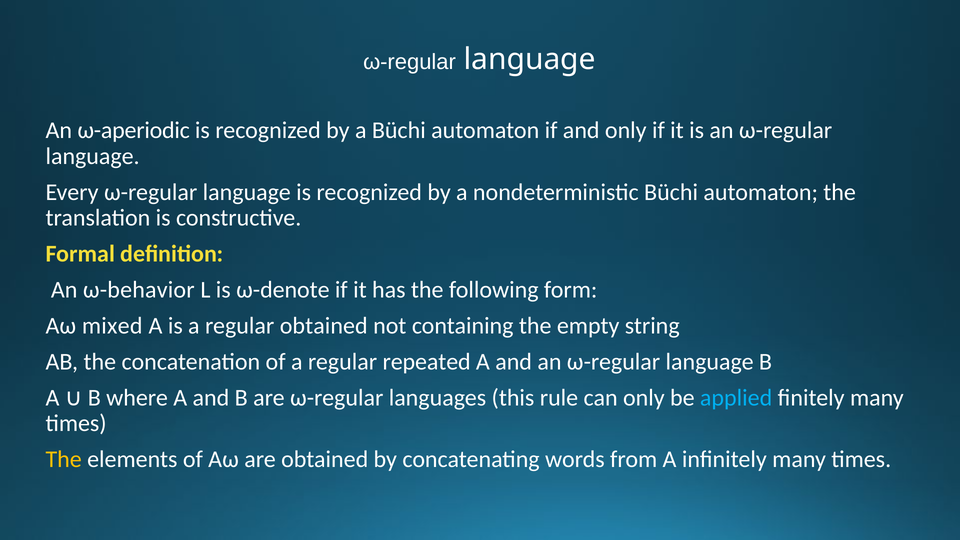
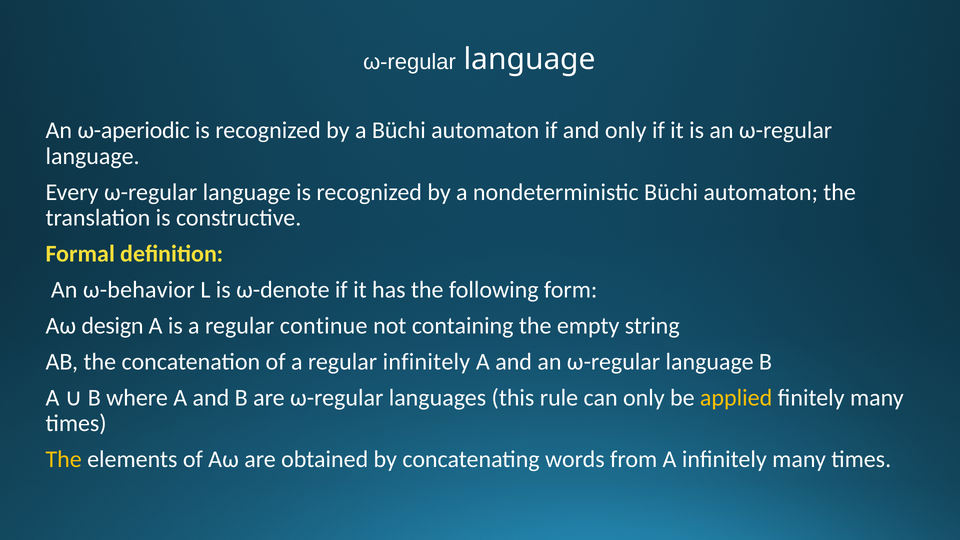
mixed: mixed -> design (112, 326)
regular obtained: obtained -> continue (324, 326)
regular repeated: repeated -> infinitely (426, 362)
applied colour: light blue -> yellow (736, 398)
